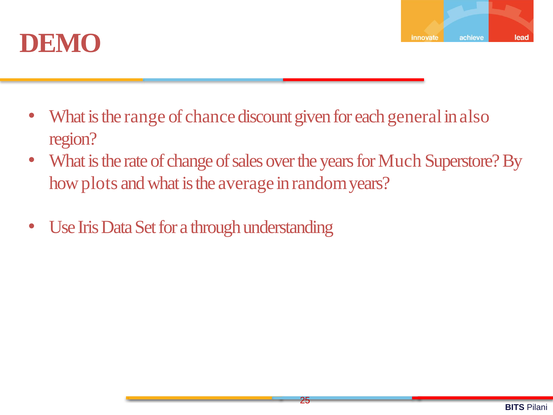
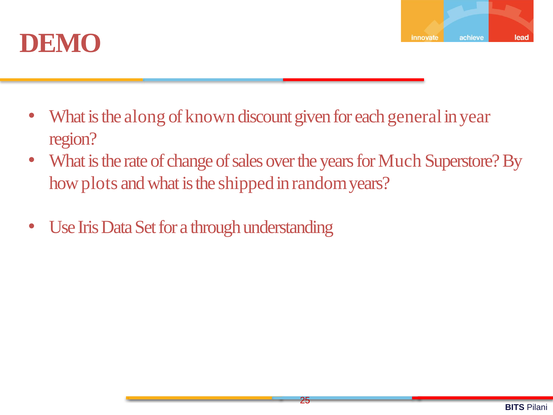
range: range -> along (145, 116)
chance: chance -> known (210, 116)
also: also -> year (475, 116)
average: average -> shipped (246, 183)
